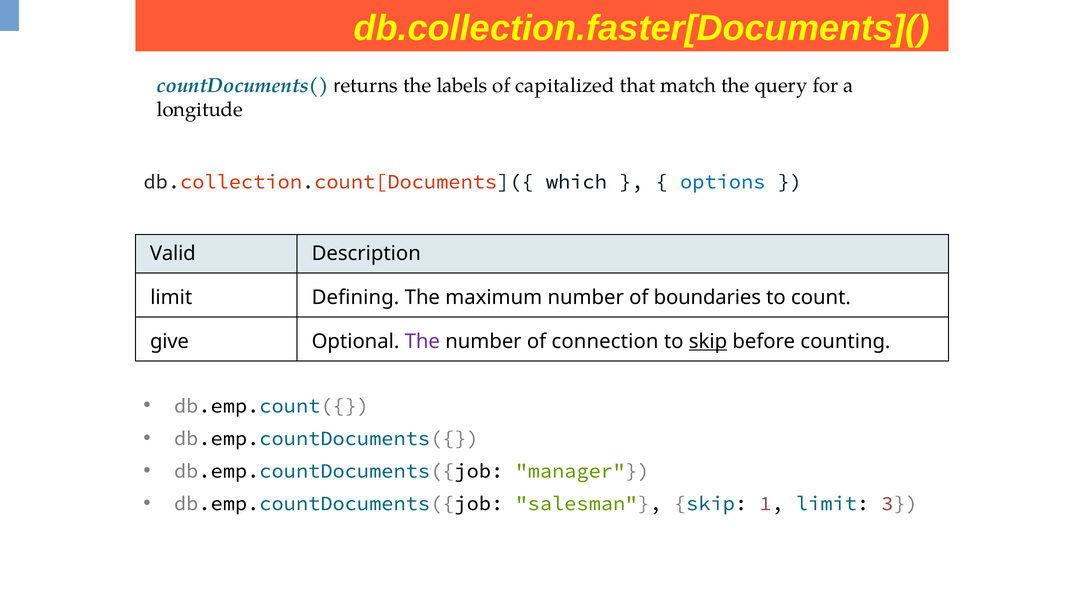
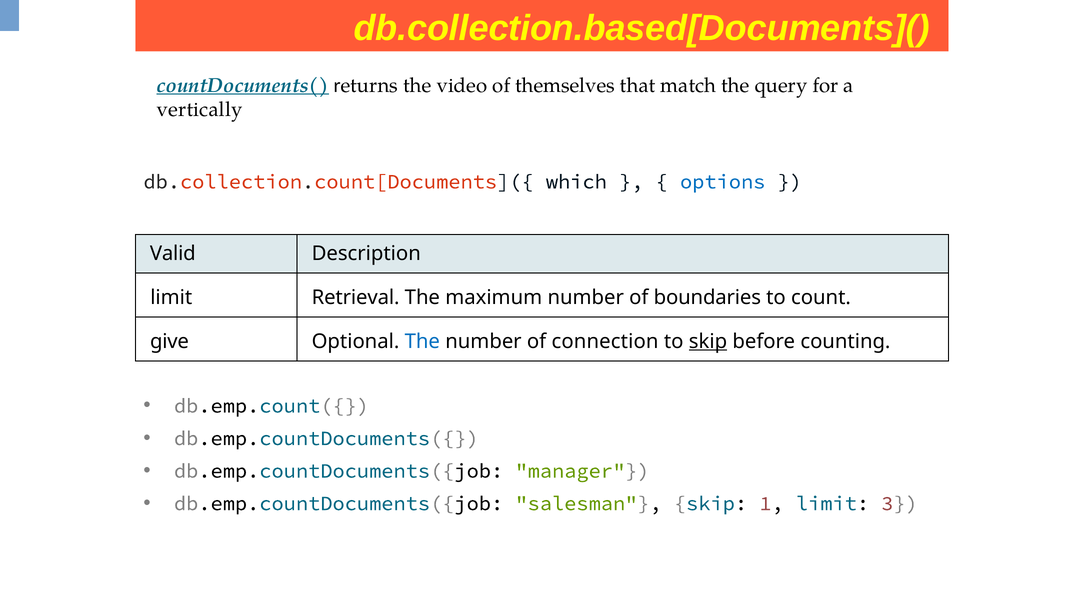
db.collection.faster[Documents](: db.collection.faster[Documents]( -> db.collection.based[Documents]( (642, 28)
countDocuments( underline: none -> present (243, 85)
labels: labels -> video (462, 85)
capitalized: capitalized -> themselves (565, 85)
longitude: longitude -> vertically (200, 110)
Defining: Defining -> Retrieval (356, 297)
The colour: purple -> blue (422, 341)
